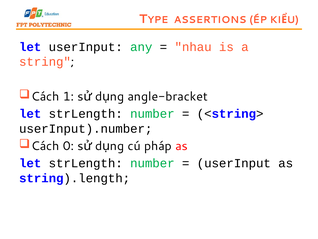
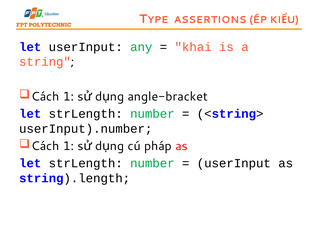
nhau: nhau -> khai (193, 47)
0: 0 -> 1 (68, 146)
